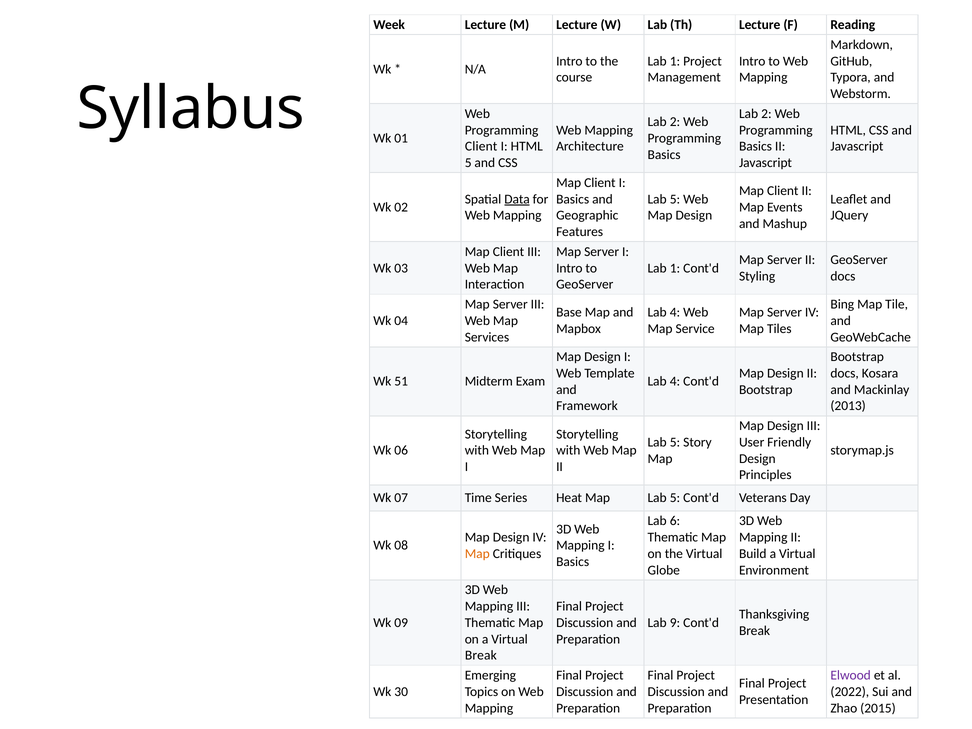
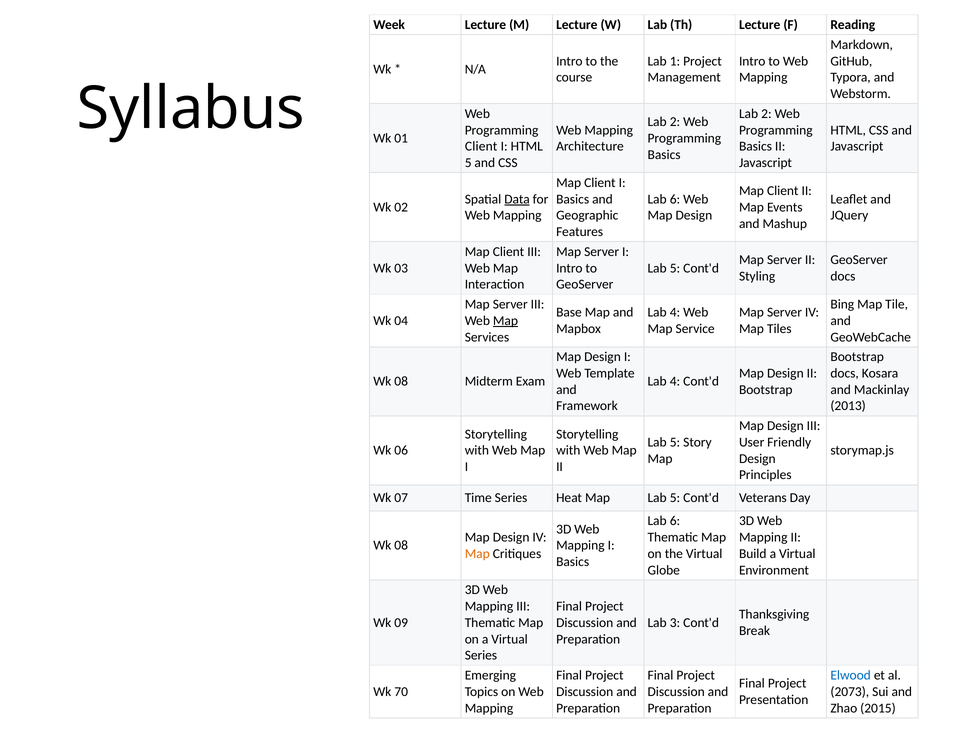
5: 5 -> 6 (675, 199)
1: 1 -> 5 (675, 268)
Map underline: none -> present (506, 321)
51: 51 -> 08 (401, 381)
9: 9 -> 3 (675, 623)
Break: Break -> Series (481, 655)
Elwood colour: purple -> blue (851, 675)
30: 30 -> 70 (401, 692)
2022: 2022 -> 2073 (850, 692)
